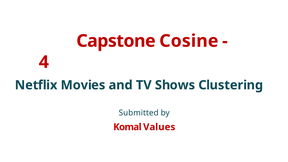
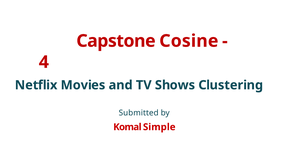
Values: Values -> Simple (159, 127)
